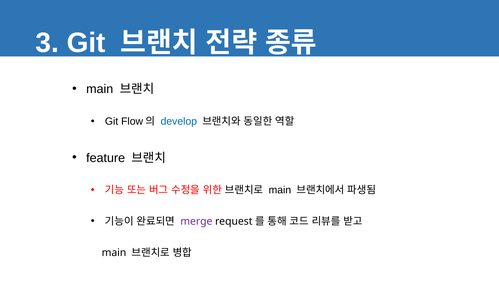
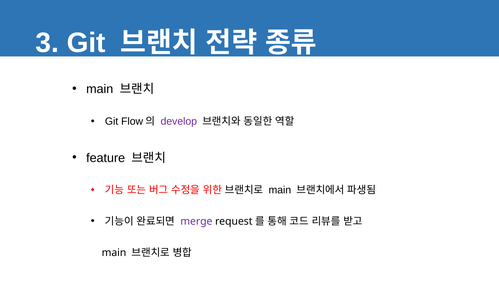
develop colour: blue -> purple (179, 121)
